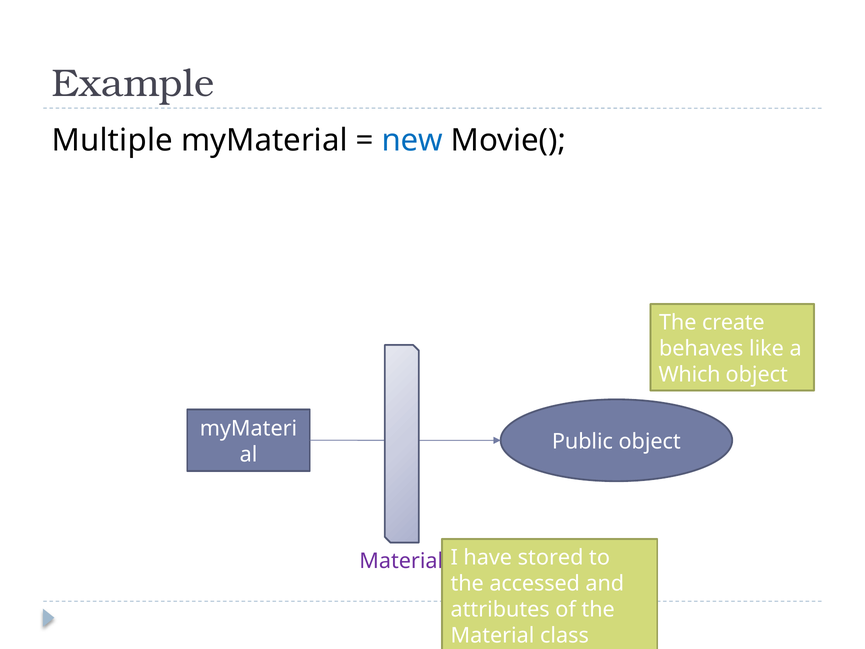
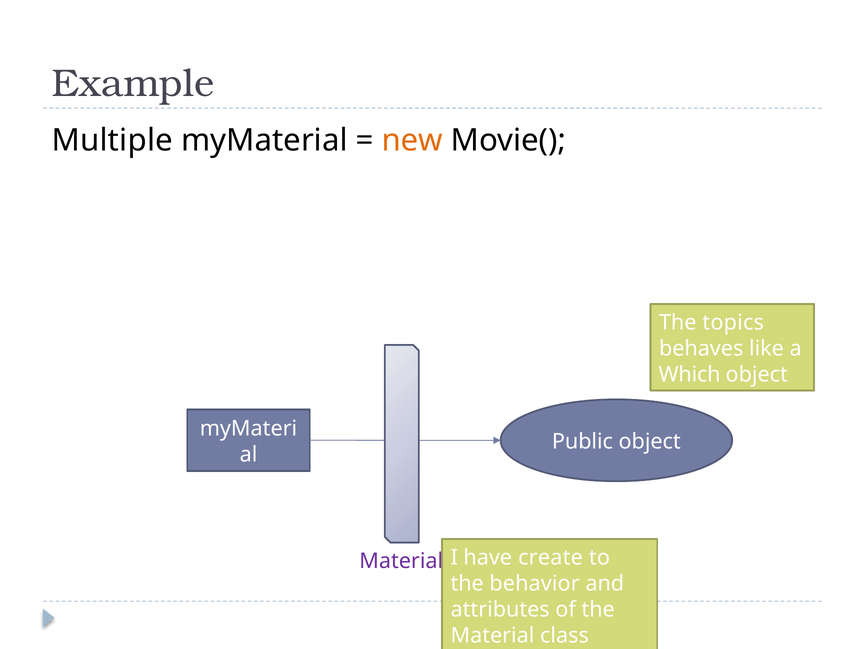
new colour: blue -> orange (412, 141)
create: create -> topics (733, 323)
stored: stored -> create (551, 557)
accessed: accessed -> behavior (535, 583)
